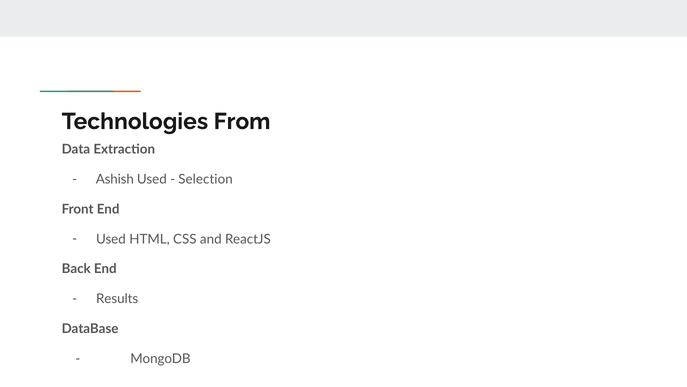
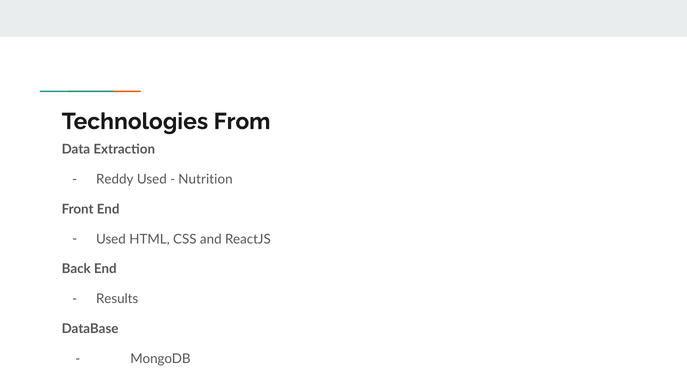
Ashish: Ashish -> Reddy (115, 179)
Selection: Selection -> Nutrition (205, 179)
